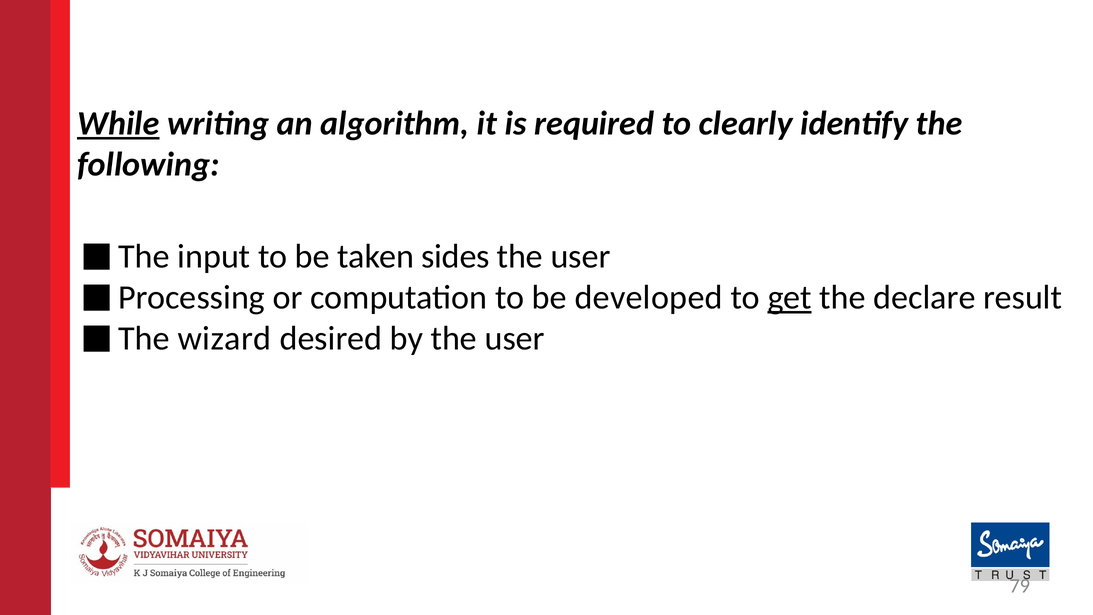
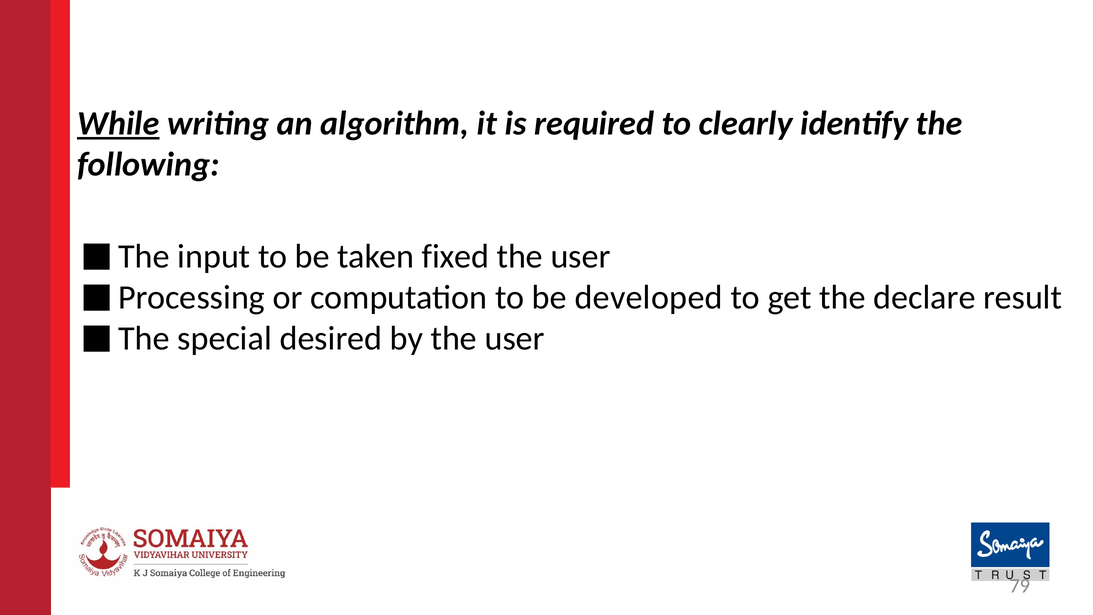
sides: sides -> fixed (455, 256)
get underline: present -> none (790, 297)
wizard: wizard -> special (225, 338)
